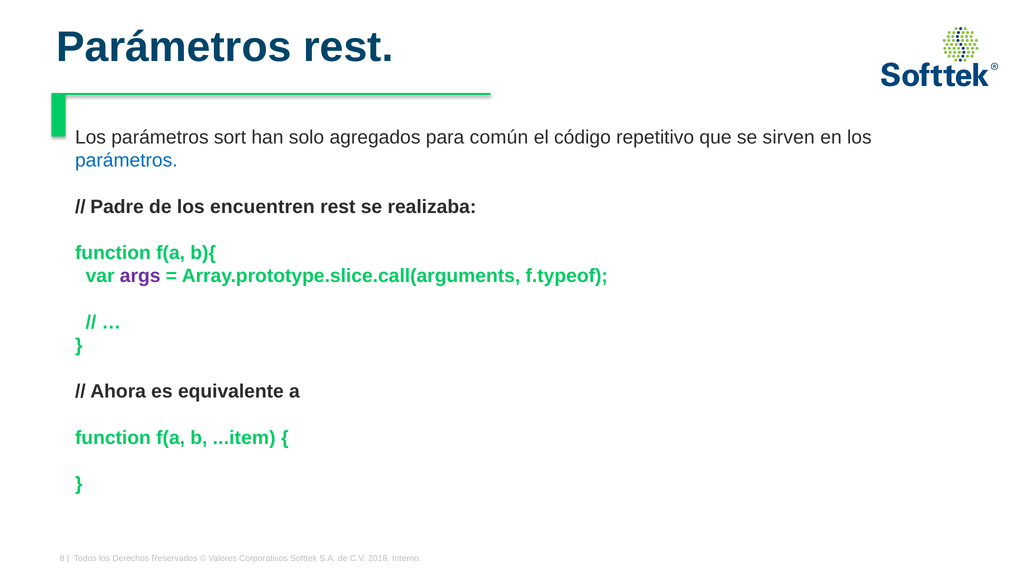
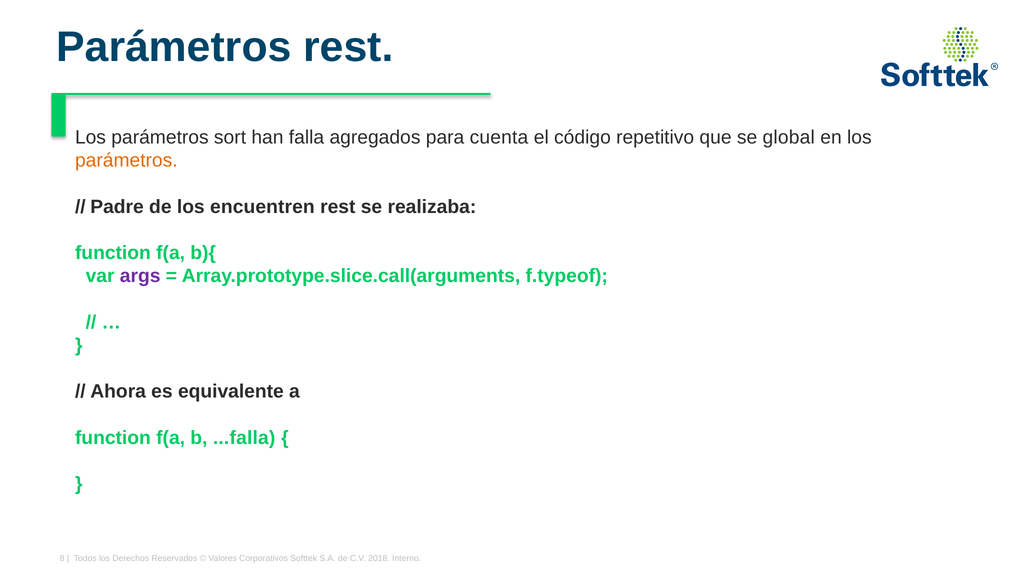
solo: solo -> falla (307, 137)
común: común -> cuenta (499, 137)
sirven: sirven -> global (789, 137)
parámetros colour: blue -> orange (126, 161)
...item: ...item -> ...falla (244, 438)
